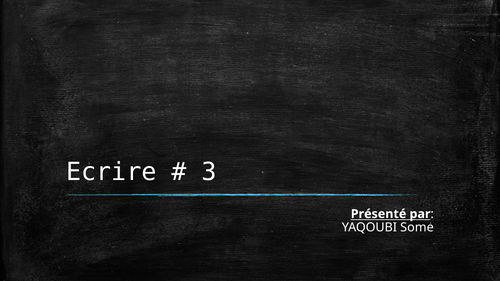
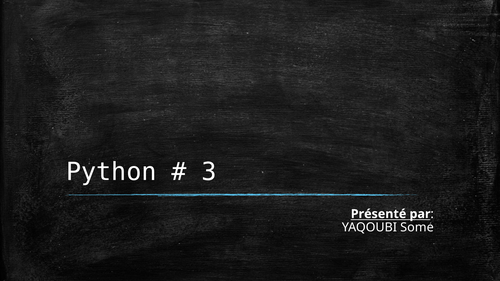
Ecrire: Ecrire -> Python (111, 172)
